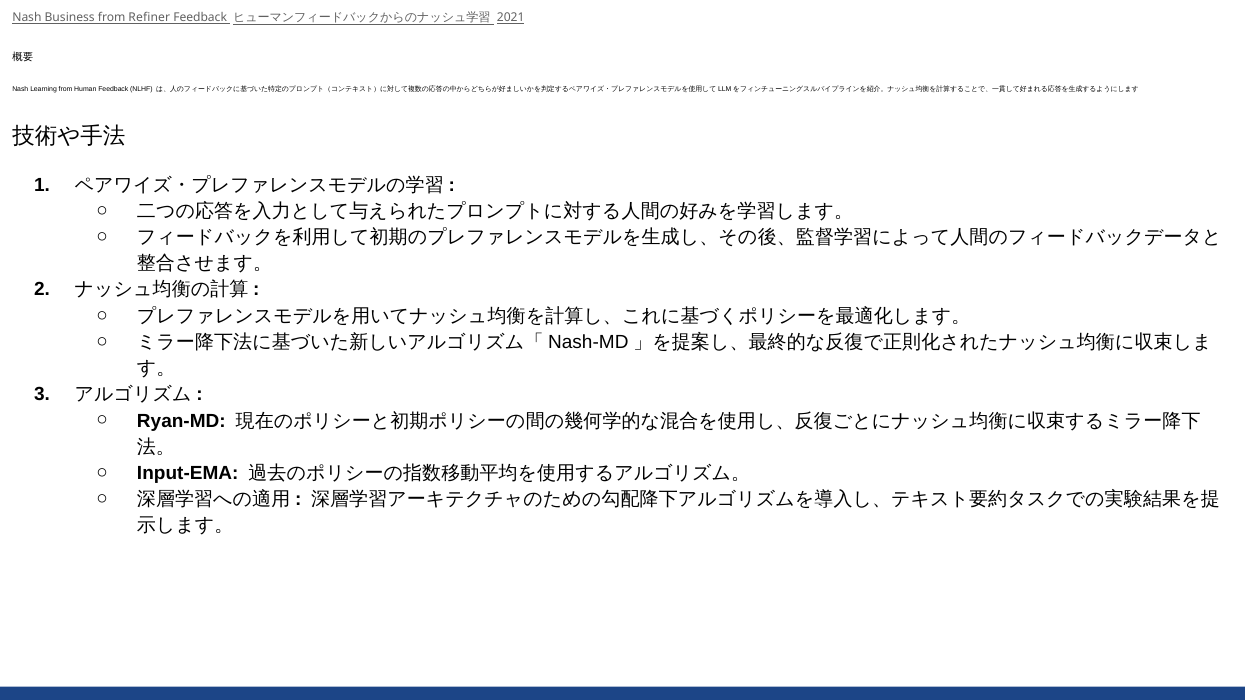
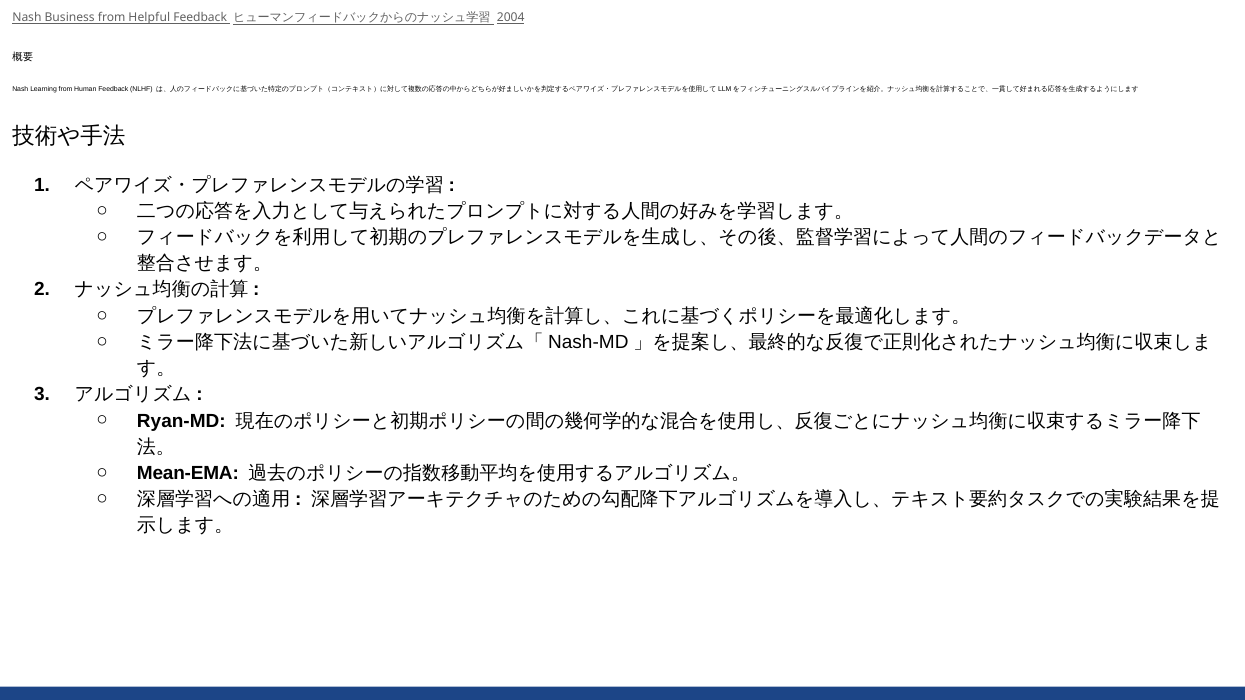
Refiner: Refiner -> Helpful (149, 18)
2021: 2021 -> 2004 (511, 18)
Input-EMA: Input-EMA -> Mean-EMA (188, 473)
